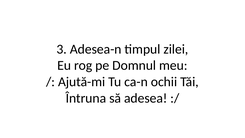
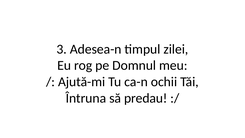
adesea: adesea -> predau (146, 98)
